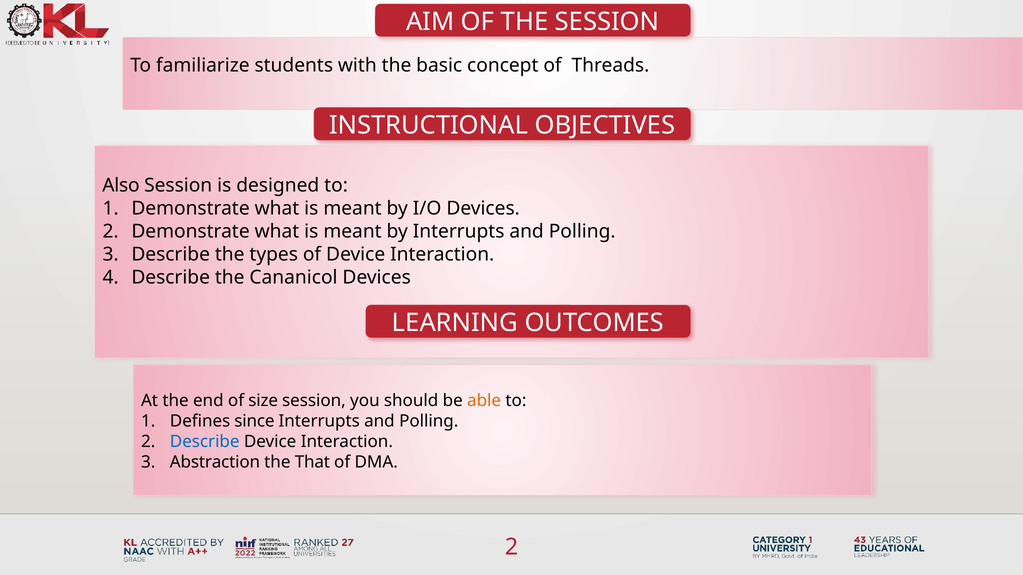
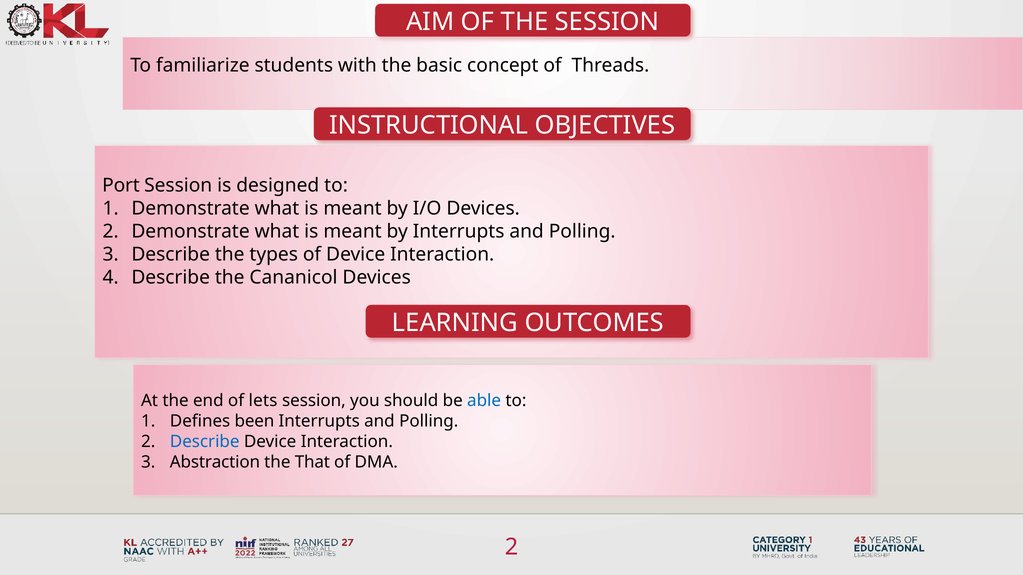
Also: Also -> Port (121, 186)
size: size -> lets (263, 401)
able colour: orange -> blue (484, 401)
since: since -> been (254, 421)
